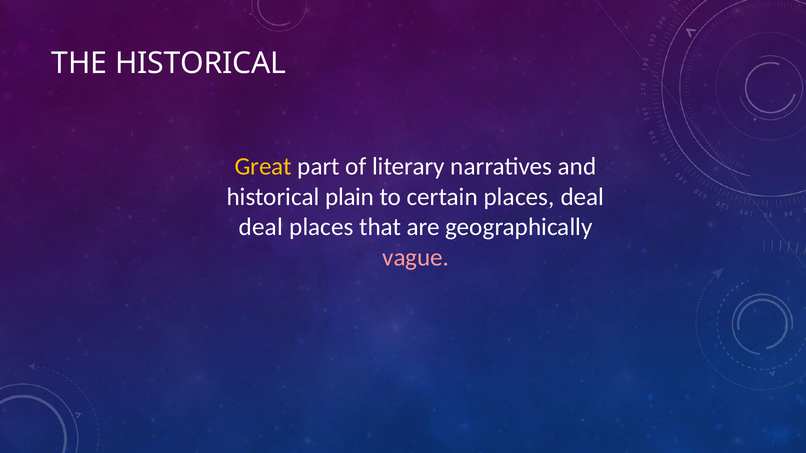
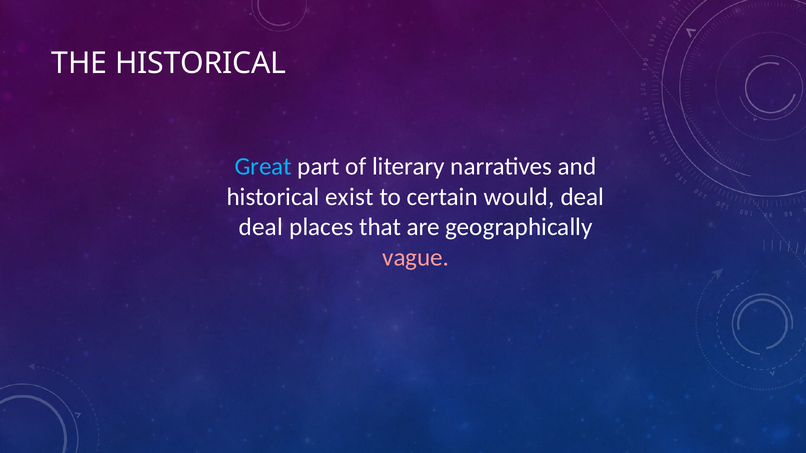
Great colour: yellow -> light blue (263, 167)
plain: plain -> exist (349, 197)
certain places: places -> would (519, 197)
